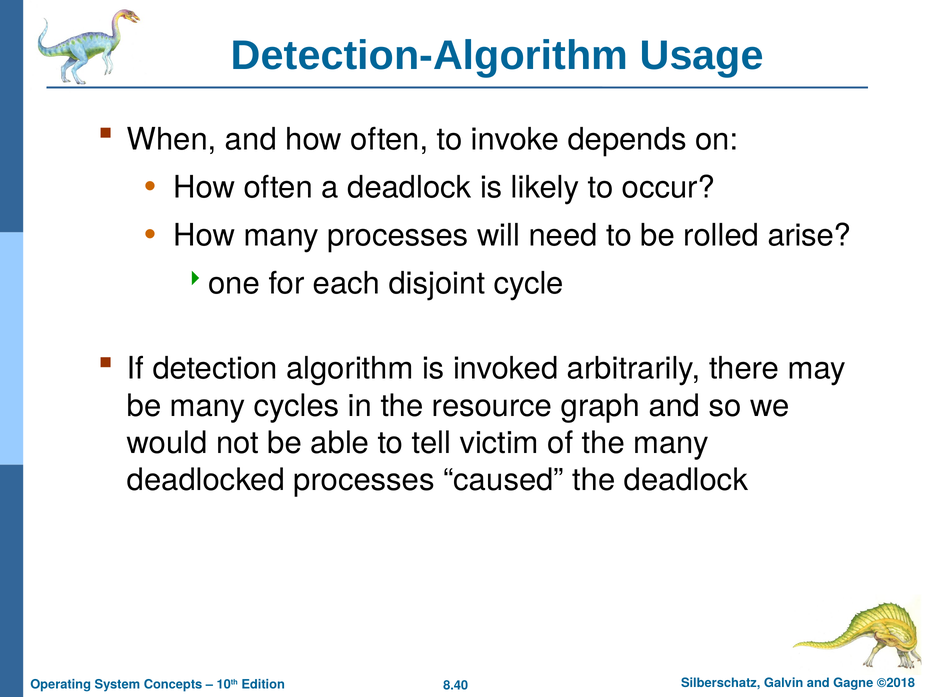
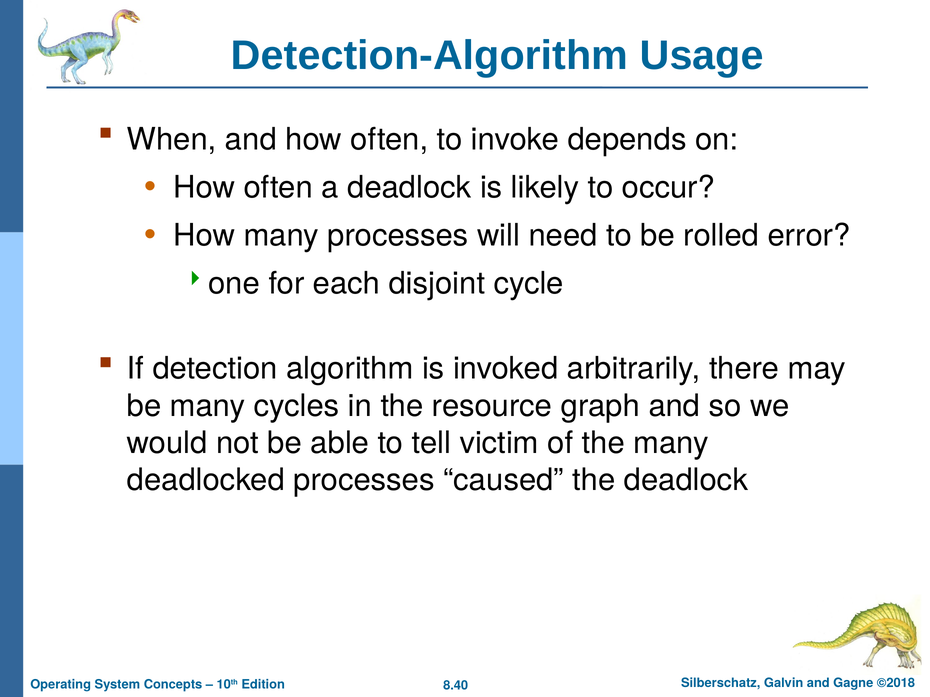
arise: arise -> error (809, 236)
